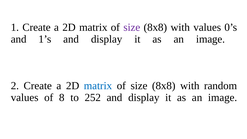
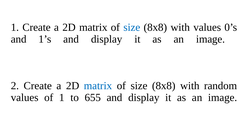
size colour: purple -> blue (132, 27)
of 8: 8 -> 1 (62, 97)
252: 252 -> 655 (93, 97)
